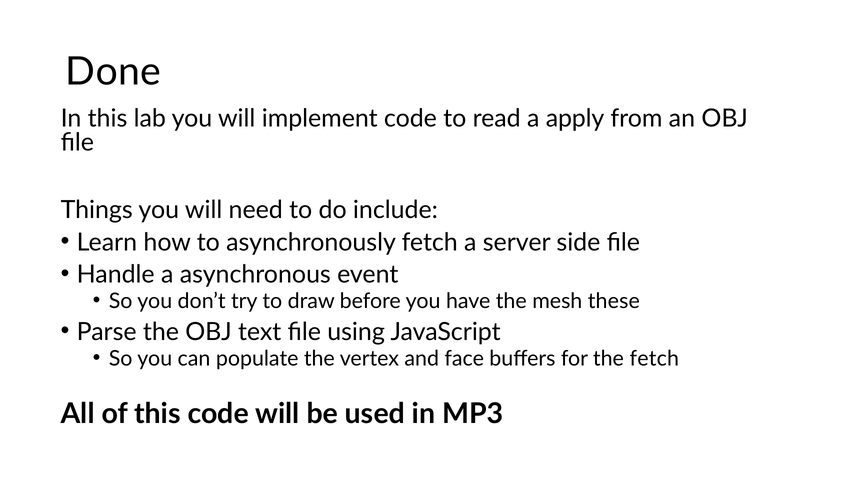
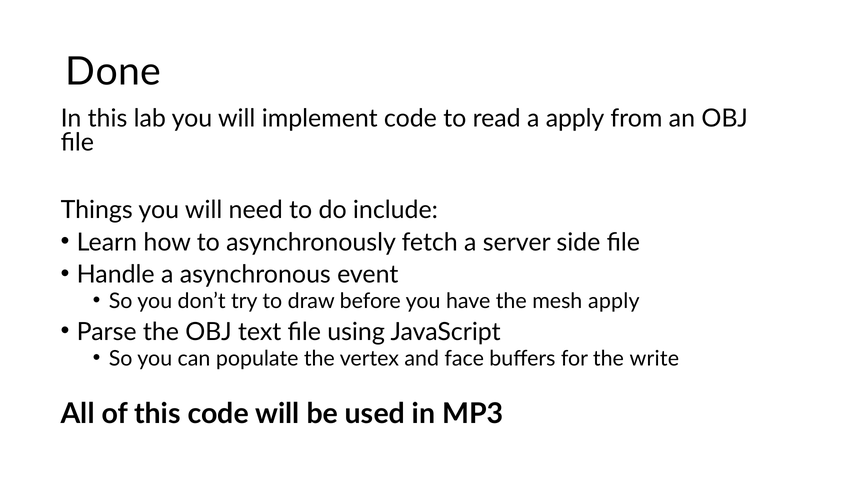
mesh these: these -> apply (614, 301)
the fetch: fetch -> write (654, 358)
